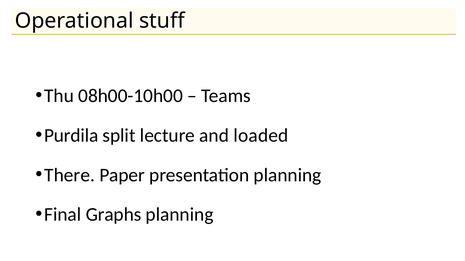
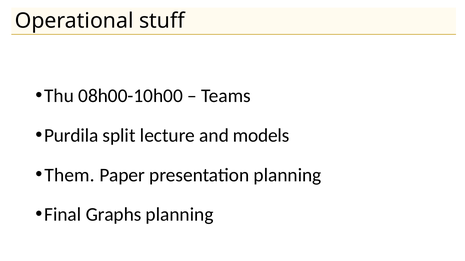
loaded: loaded -> models (261, 136)
There: There -> Them (70, 175)
